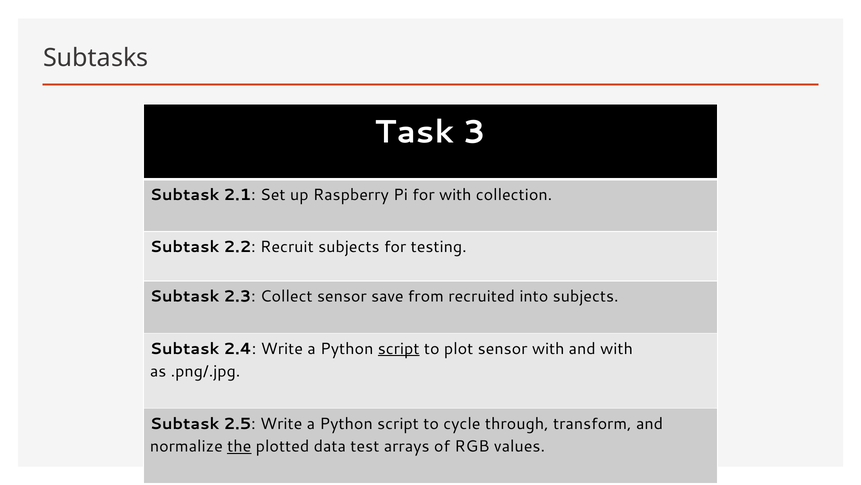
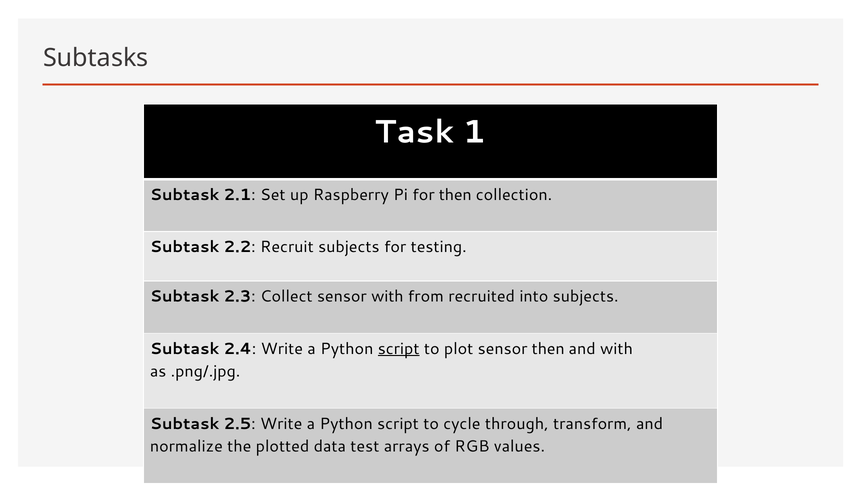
3: 3 -> 1 (474, 132)
for with: with -> then (455, 195)
sensor save: save -> with (387, 296)
sensor with: with -> then (548, 348)
the underline: present -> none (239, 446)
